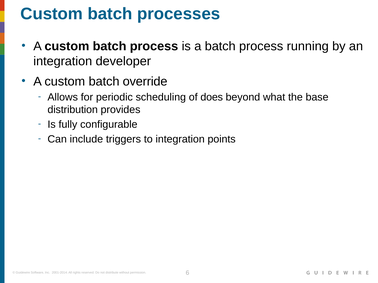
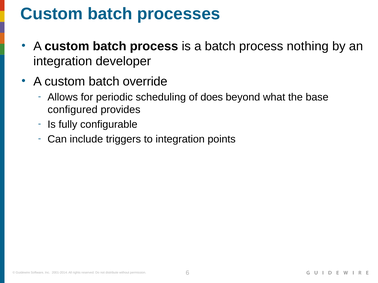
running: running -> nothing (308, 46)
distribution: distribution -> configured (73, 110)
